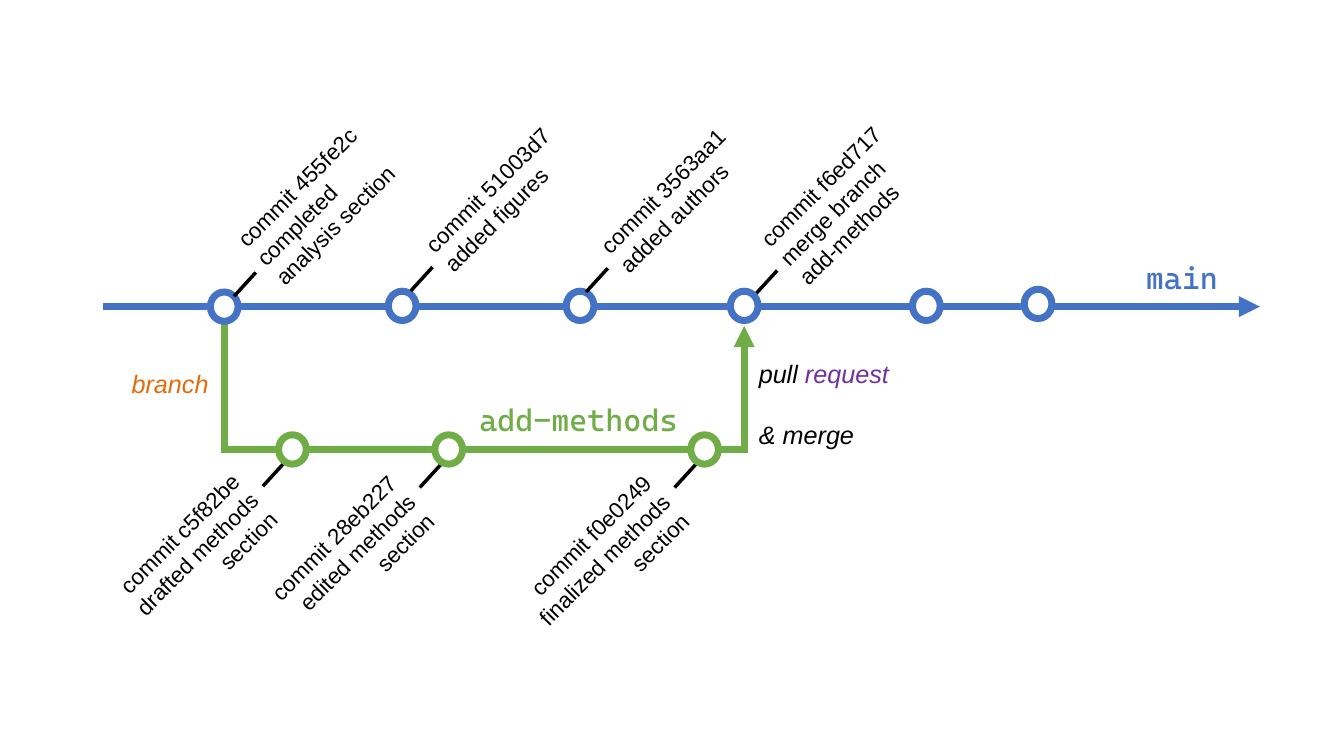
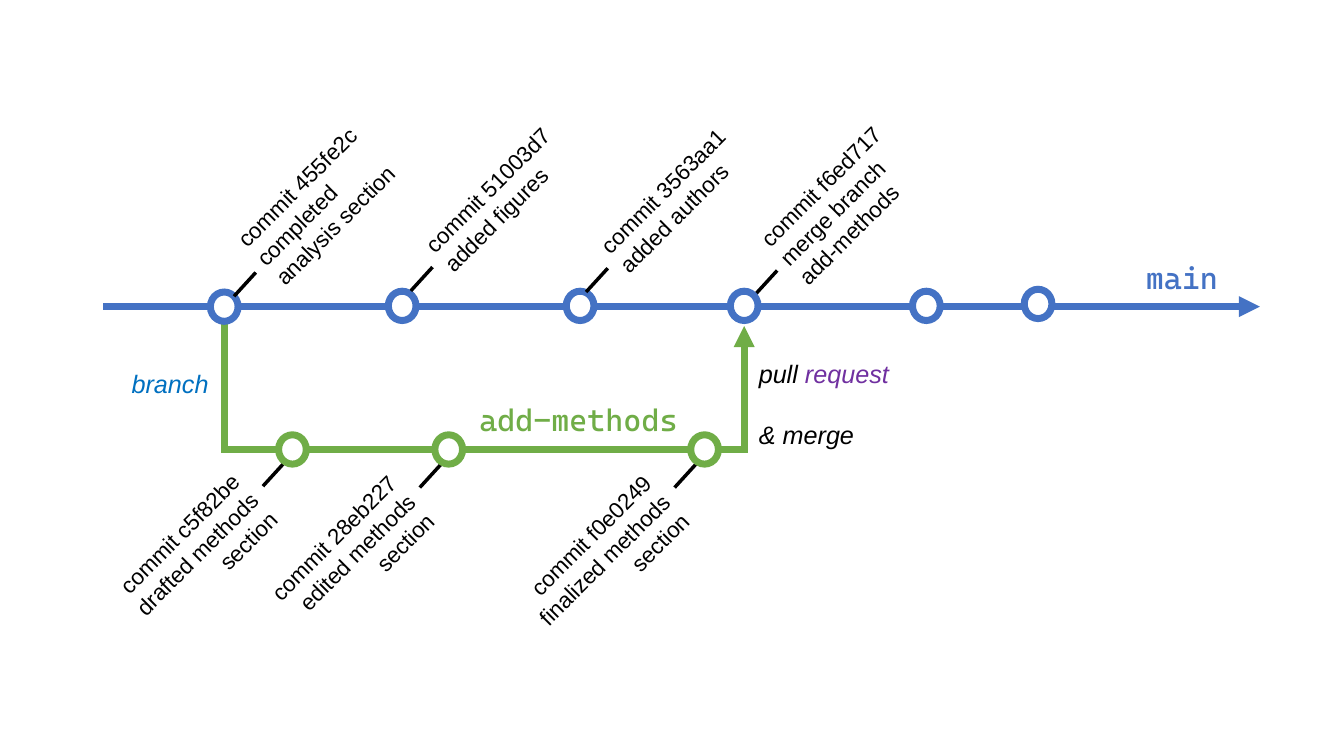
branch colour: orange -> blue (170, 385)
